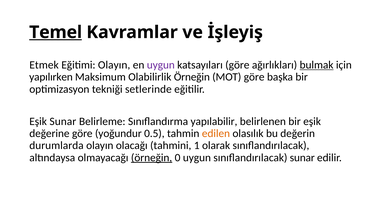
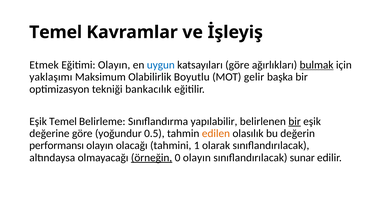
Temel underline: present -> none (56, 32)
uygun colour: purple -> blue (161, 65)
yapılırken: yapılırken -> yaklaşımı (51, 77)
Olabilirlik Örneğin: Örneğin -> Boyutlu (192, 77)
MOT göre: göre -> gelir (254, 77)
setlerinde: setlerinde -> bankacılık (148, 89)
Eşik Sunar: Sunar -> Temel (63, 122)
bir underline: none -> present (295, 122)
durumlarda: durumlarda -> performansı (57, 146)
0 uygun: uygun -> olayın (197, 158)
